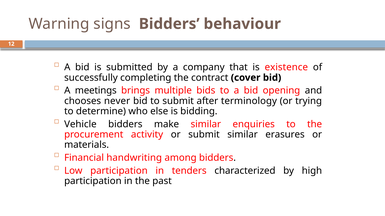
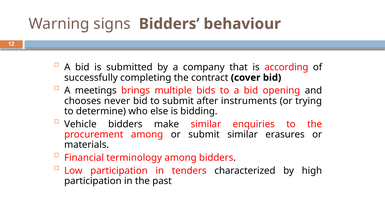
existence: existence -> according (286, 67)
terminology: terminology -> instruments (249, 101)
procurement activity: activity -> among (147, 135)
handwriting: handwriting -> terminology (134, 158)
